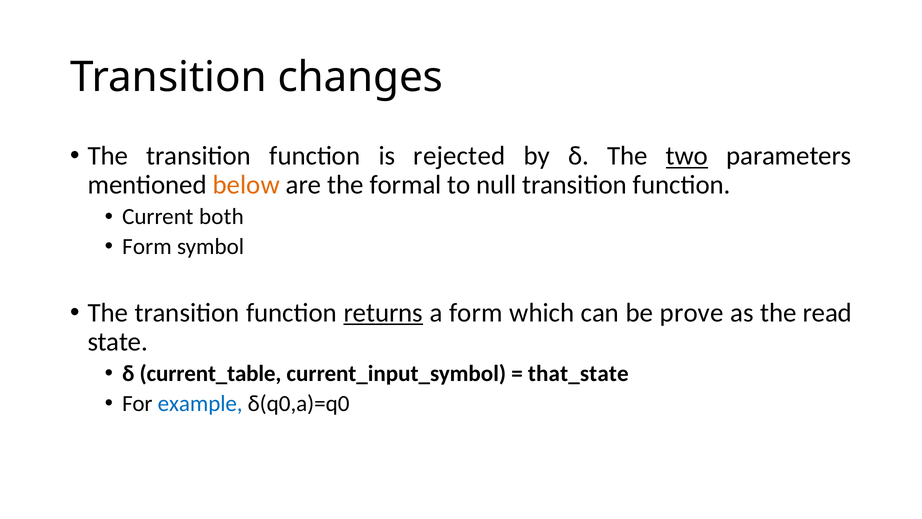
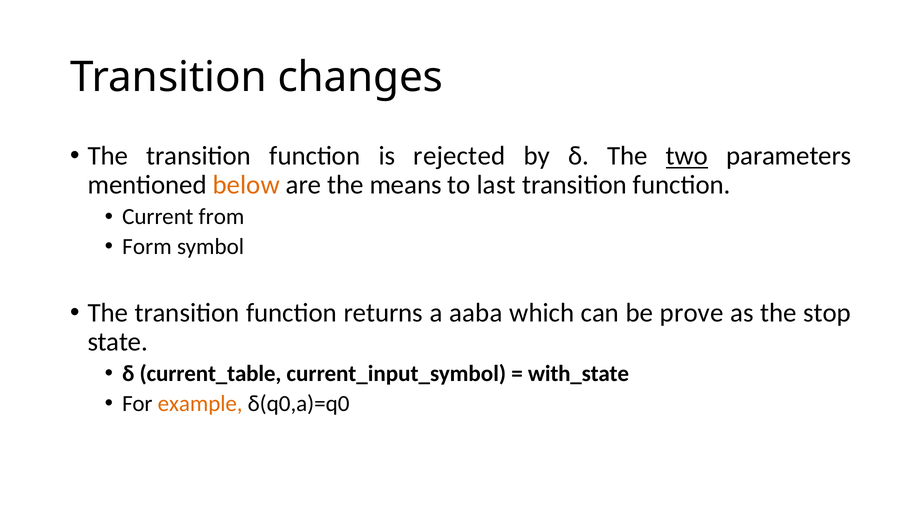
formal: formal -> means (406, 185)
null: null -> last (496, 185)
both: both -> from (221, 217)
returns underline: present -> none (383, 313)
a form: form -> aaba (476, 313)
read: read -> stop (827, 313)
that_state: that_state -> with_state (578, 373)
example colour: blue -> orange (200, 403)
